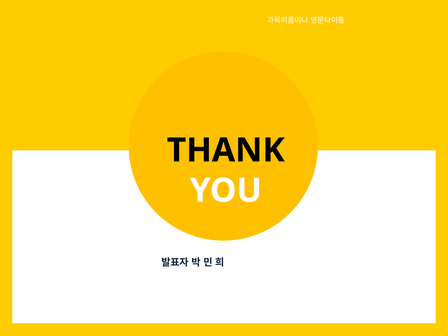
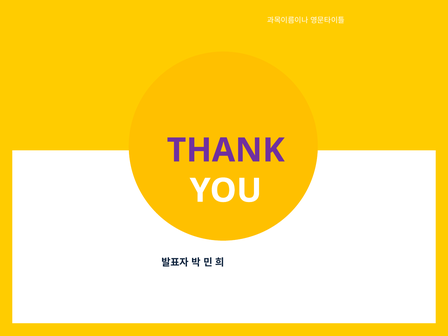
THANK colour: black -> purple (226, 150)
